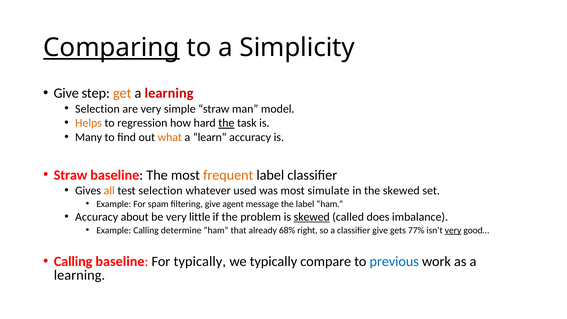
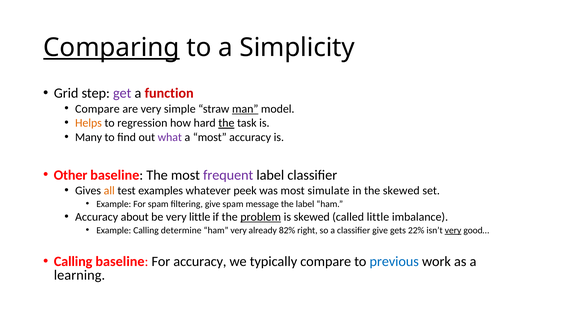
Give: Give -> Grid (66, 93)
get colour: orange -> purple (122, 93)
learning: learning -> function (169, 93)
Selection: Selection -> Compare (97, 109)
man underline: none -> present (245, 109)
what colour: orange -> purple (170, 137)
a learn: learn -> most (210, 137)
Straw: Straw -> Other (71, 175)
frequent colour: orange -> purple (228, 175)
test selection: selection -> examples (161, 191)
used: used -> peek (245, 191)
give agent: agent -> spam (233, 204)
problem underline: none -> present (261, 217)
skewed underline: present -> none (312, 217)
called does: does -> little (378, 217)
ham that: that -> very (239, 230)
68%: 68% -> 82% (287, 230)
77%: 77% -> 22% (416, 230)
For typically: typically -> accuracy (200, 262)
